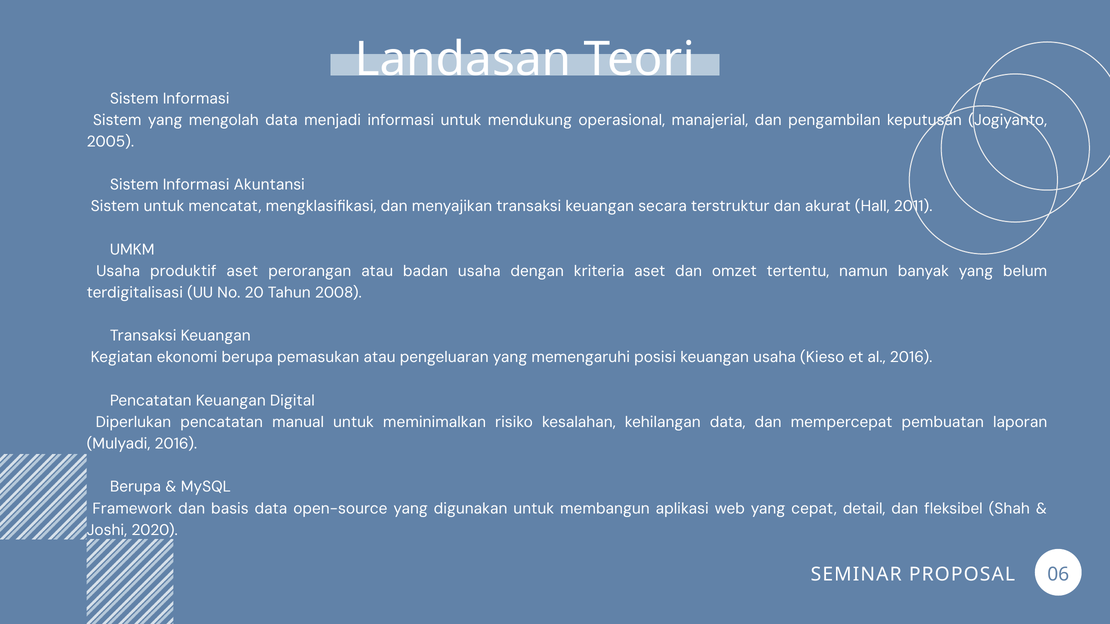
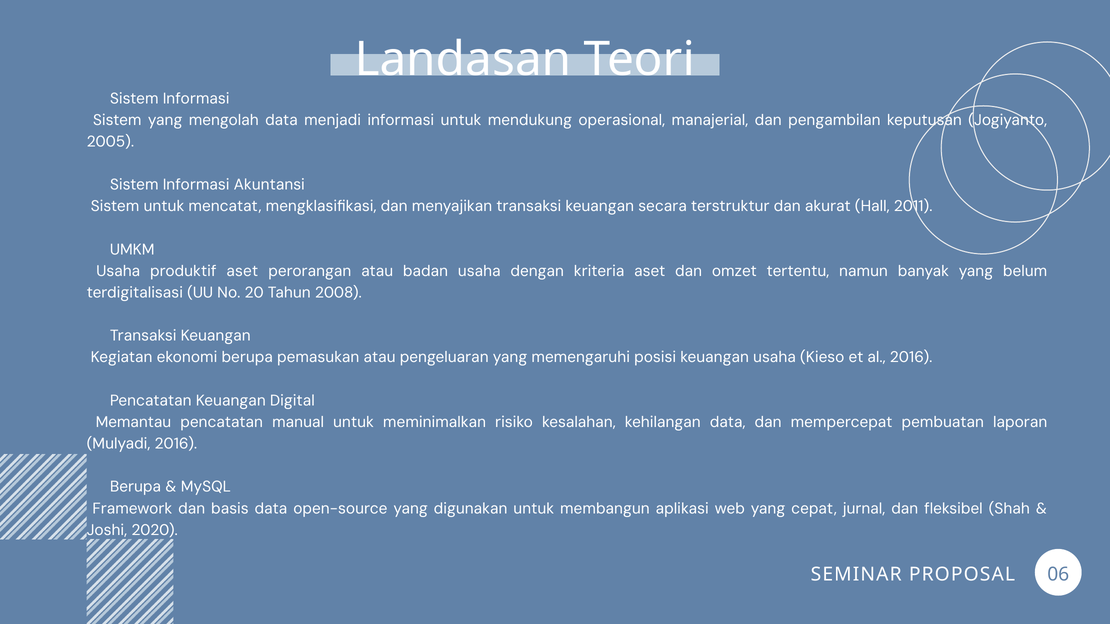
Diperlukan: Diperlukan -> Memantau (133, 422)
detail: detail -> jurnal (864, 509)
